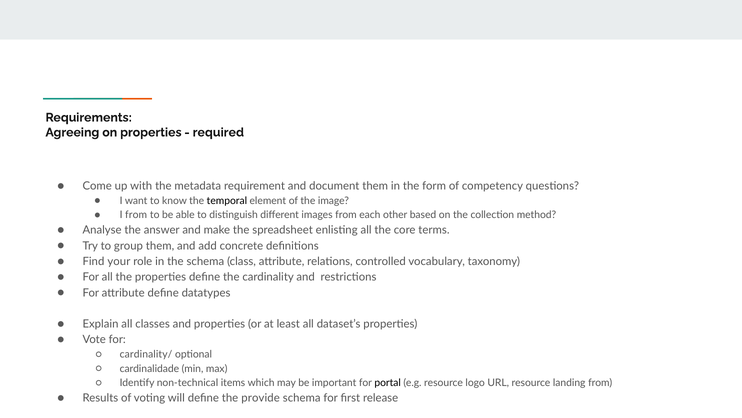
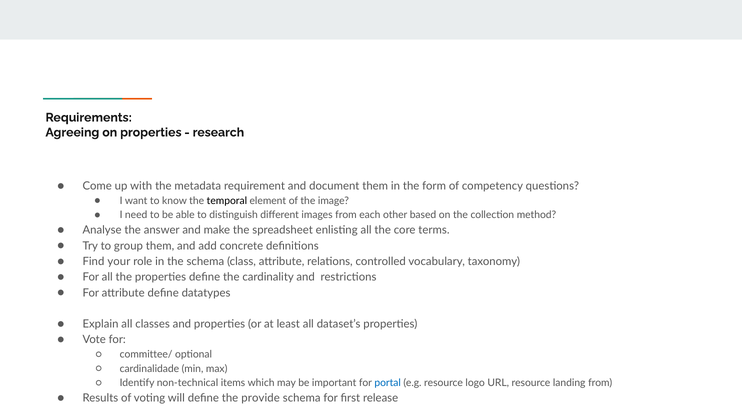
required: required -> research (218, 132)
I from: from -> need (136, 215)
cardinality/: cardinality/ -> committee/ (146, 354)
portal colour: black -> blue (388, 382)
